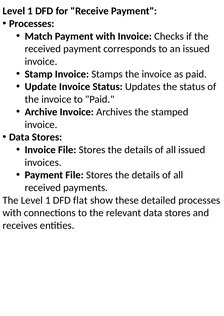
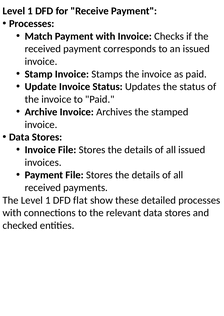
receives: receives -> checked (20, 226)
